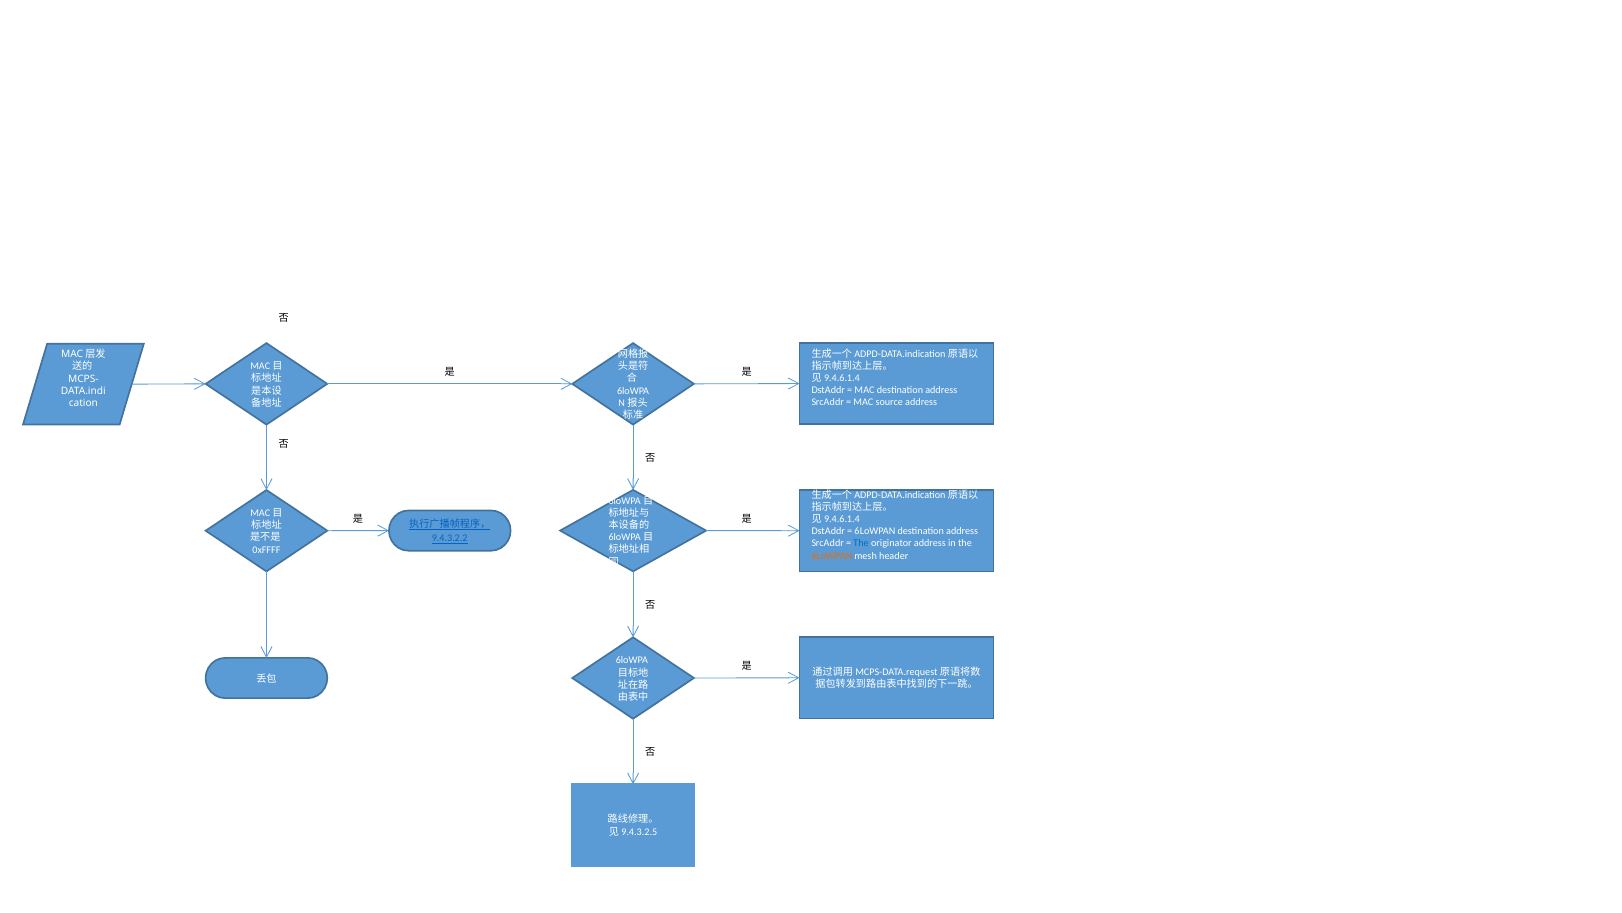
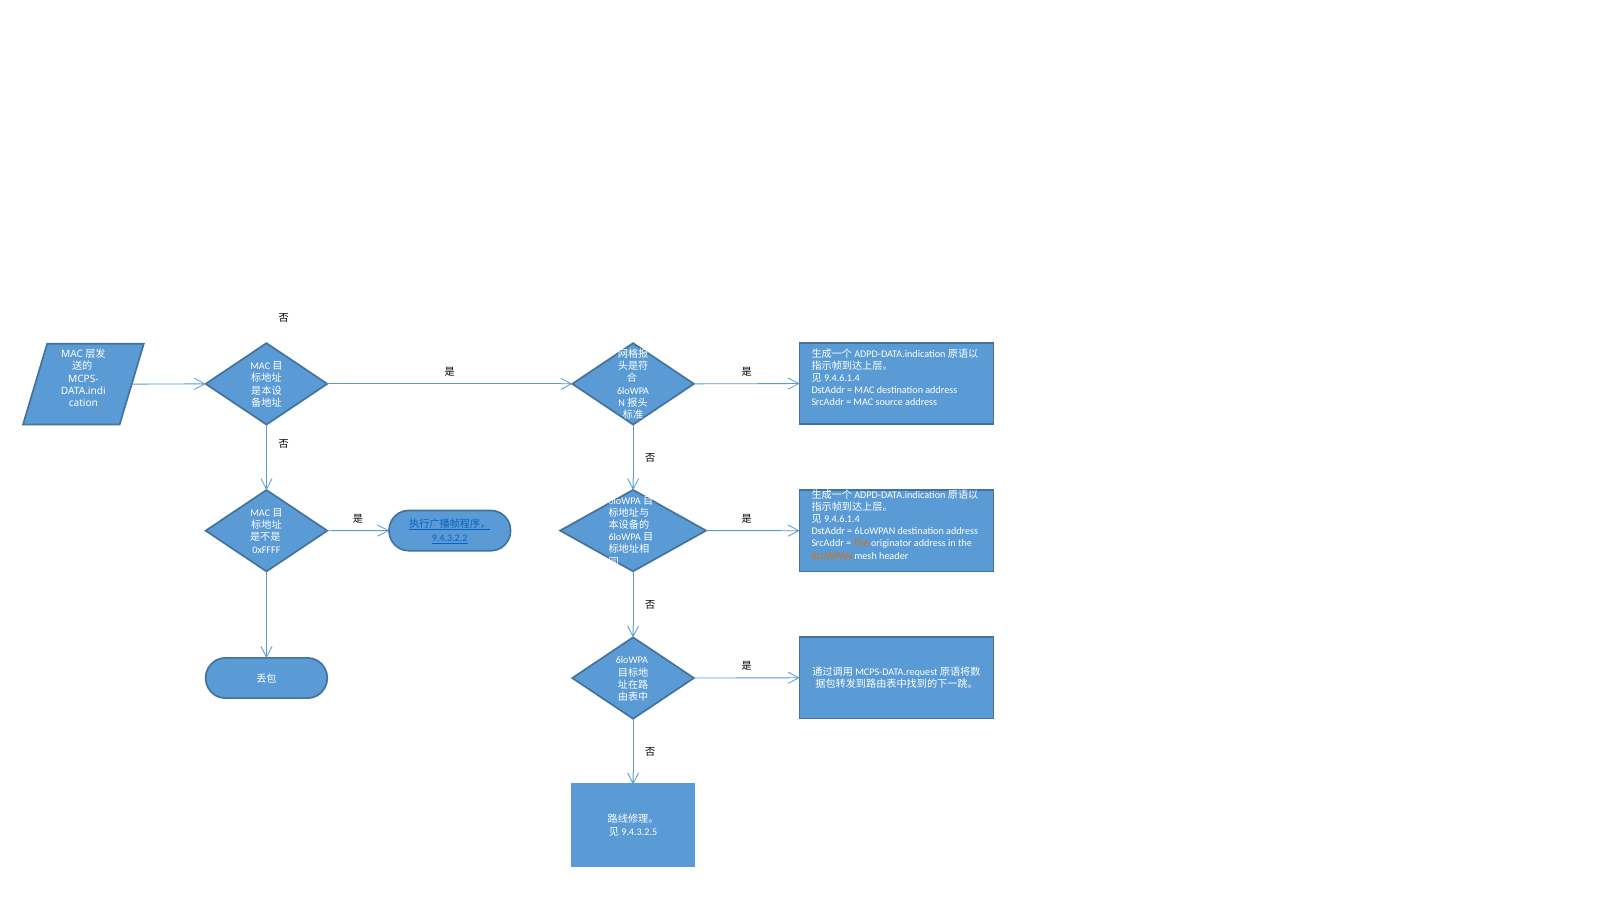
The colour: blue -> orange (861, 543)
